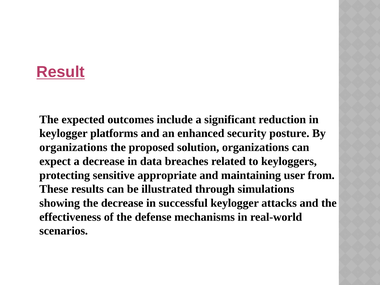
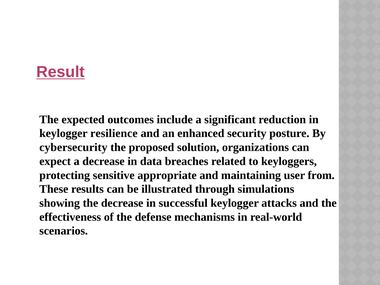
platforms: platforms -> resilience (114, 133)
organizations: organizations -> cybersecurity (73, 147)
